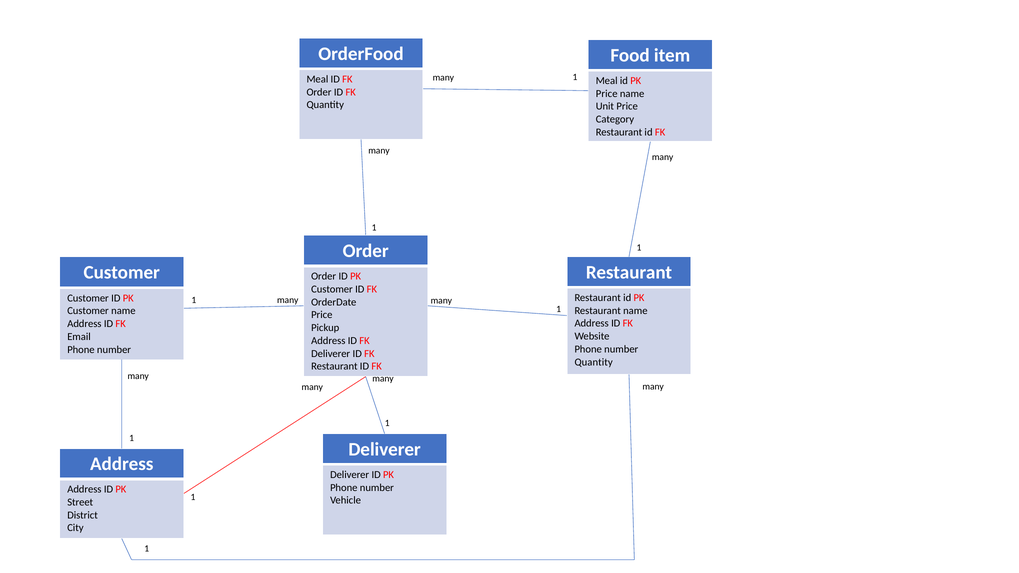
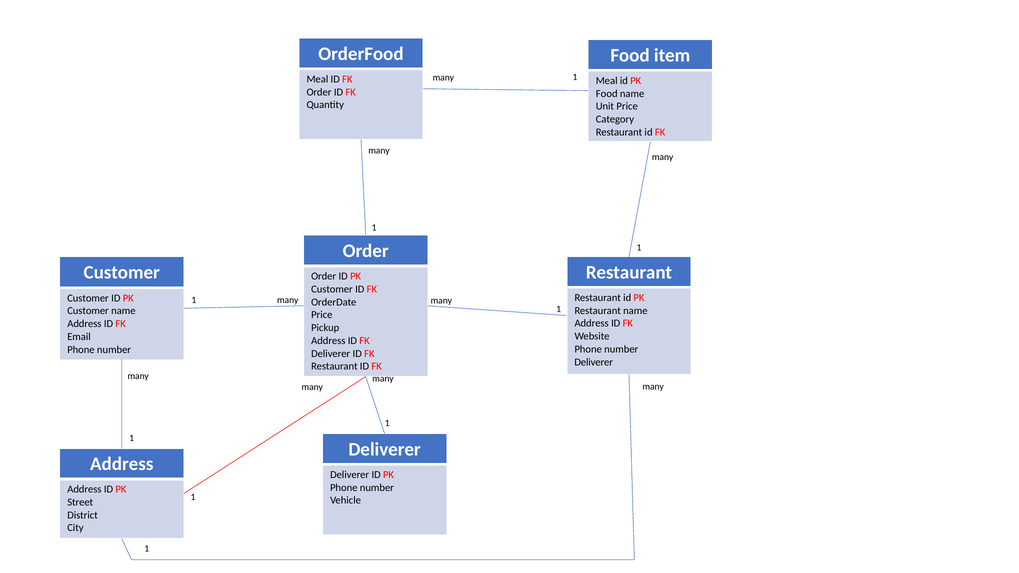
Price: Price -> Food (607, 94)
Quantity: Quantity -> Deliverer (594, 362)
